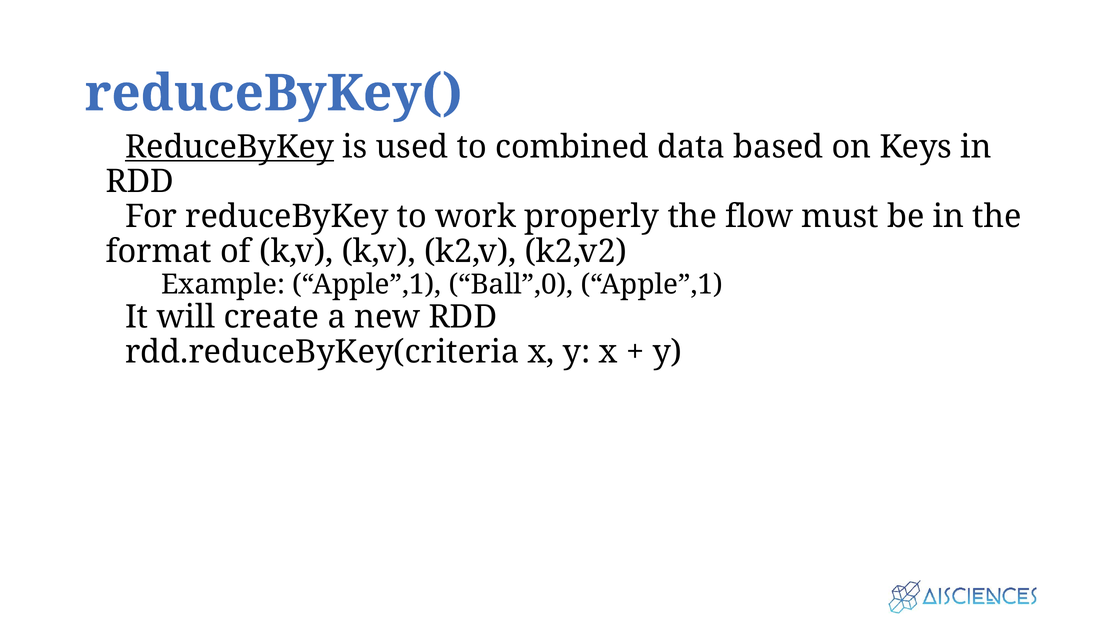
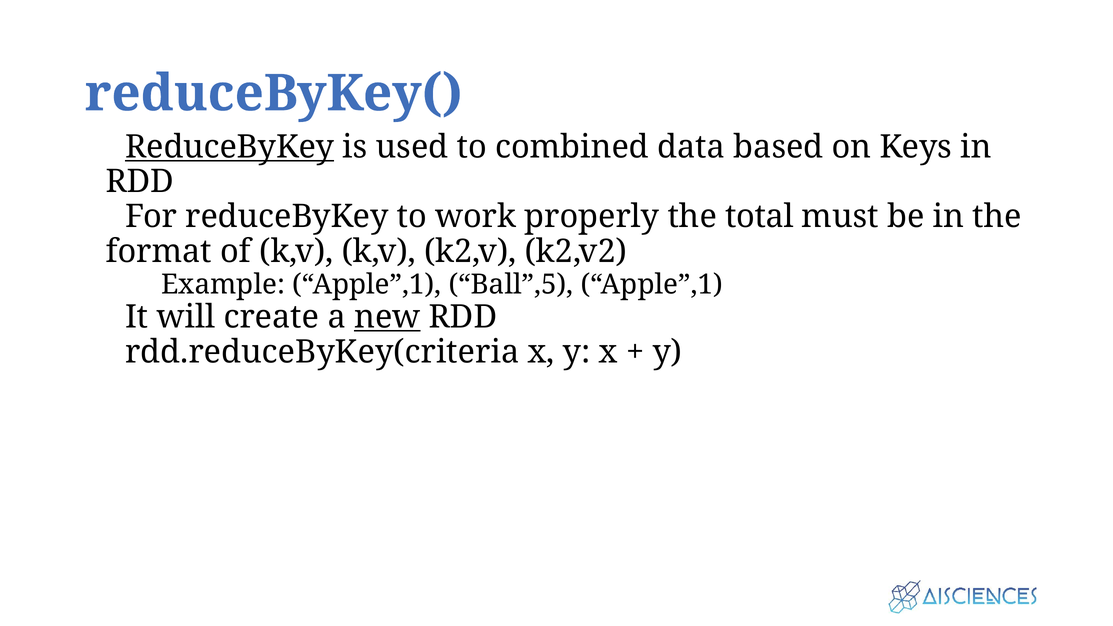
flow: flow -> total (759, 217)
Ball”,0: Ball”,0 -> Ball”,5 (511, 284)
new underline: none -> present (387, 317)
